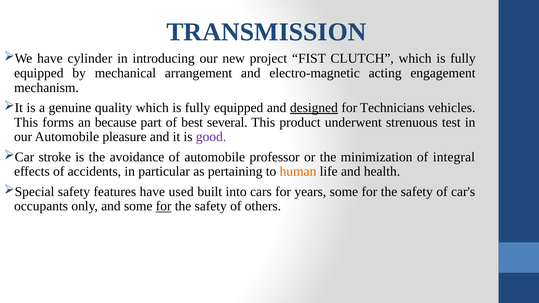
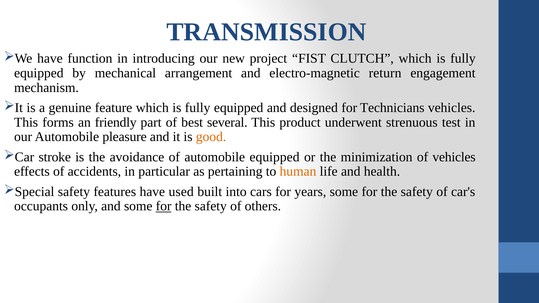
cylinder: cylinder -> function (90, 59)
acting: acting -> return (385, 73)
quality: quality -> feature (114, 108)
designed underline: present -> none (314, 108)
because: because -> friendly (116, 122)
good colour: purple -> orange (211, 137)
automobile professor: professor -> equipped (275, 157)
of integral: integral -> vehicles (454, 157)
